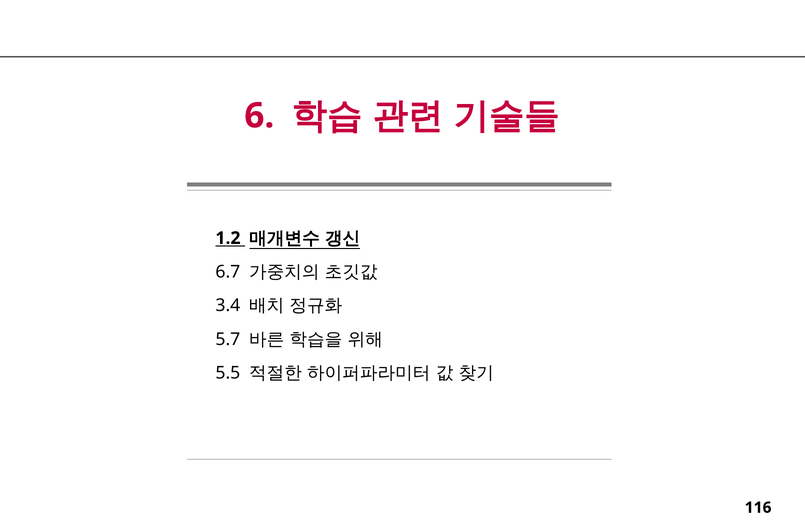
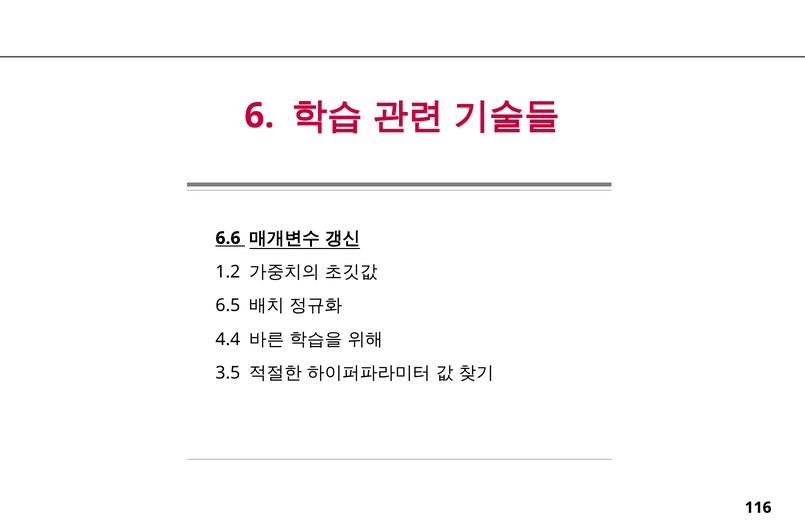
1.2: 1.2 -> 6.6 (228, 238)
6.7: 6.7 -> 1.2 (228, 272)
3.4: 3.4 -> 6.5 (228, 305)
5.7: 5.7 -> 4.4 (228, 339)
5.5: 5.5 -> 3.5 (228, 373)
